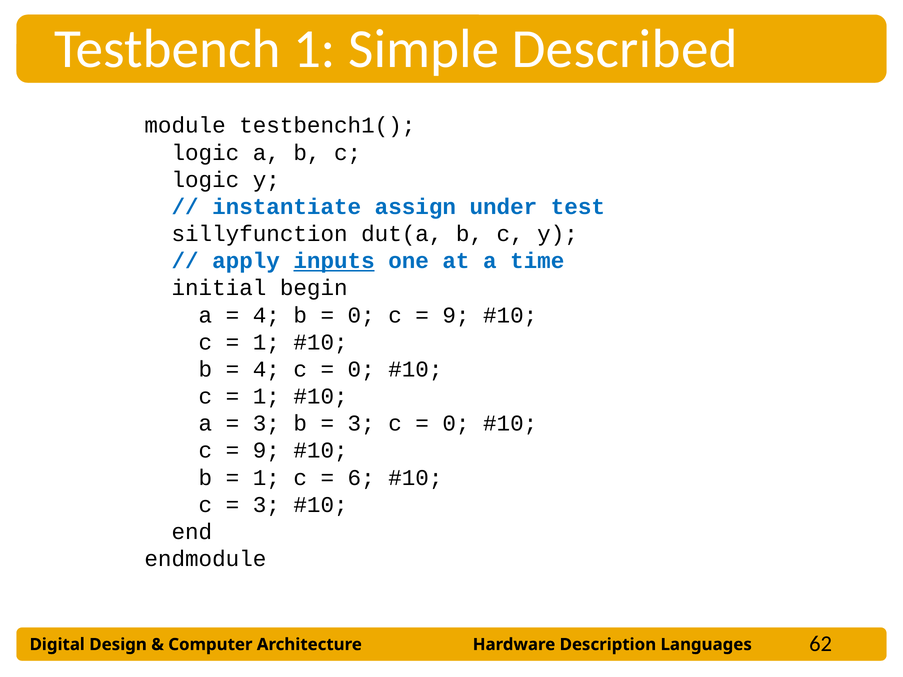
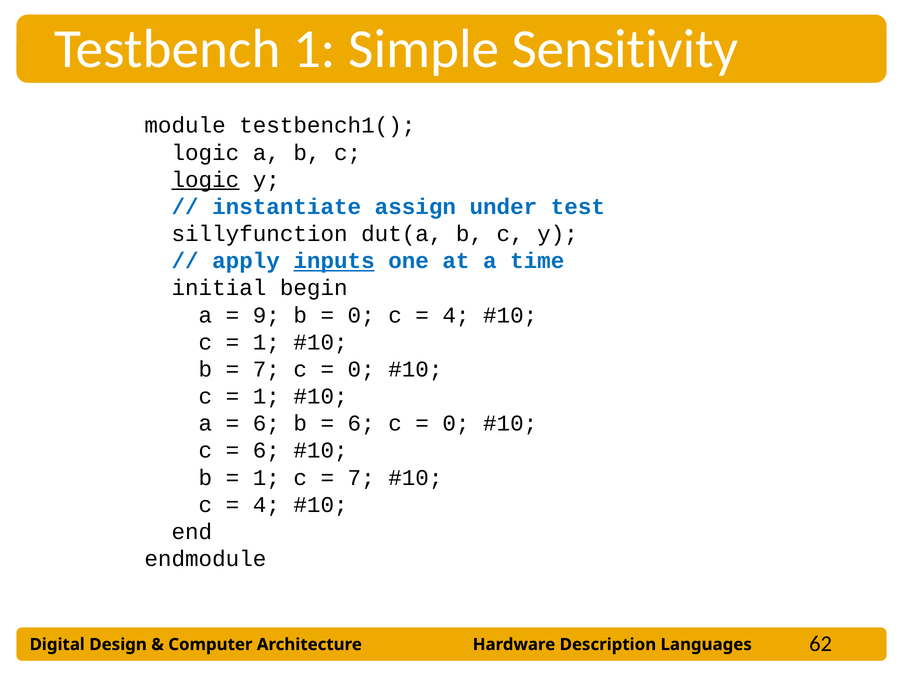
Described: Described -> Sensitivity (625, 49)
logic underline: none -> present (205, 180)
4: 4 -> 9 (266, 315)
9: 9 -> 4 (456, 315)
4: 4 -> 7 (266, 369)
3: 3 -> 6 (266, 424)
3: 3 -> 6 (361, 424)
9: 9 -> 6 (266, 451)
6: 6 -> 7 (361, 478)
3: 3 -> 4 (266, 505)
